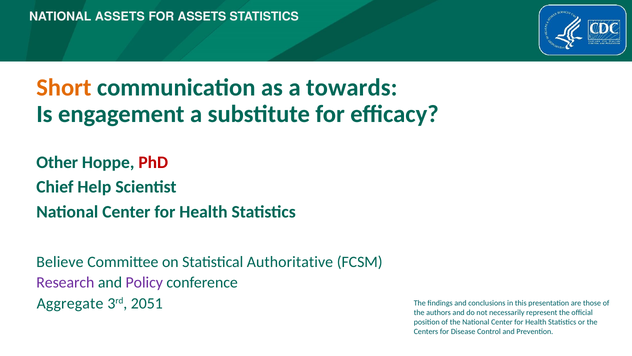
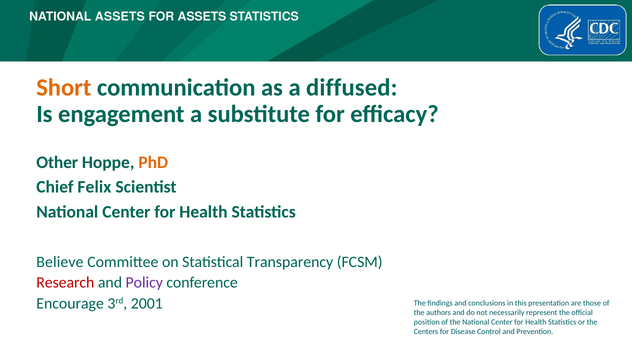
towards: towards -> diffused (352, 87)
PhD colour: red -> orange (153, 162)
Help: Help -> Felix (94, 187)
Authoritative: Authoritative -> Transparency (290, 262)
Research colour: purple -> red (65, 282)
Aggregate: Aggregate -> Encourage (70, 303)
2051: 2051 -> 2001 (147, 303)
